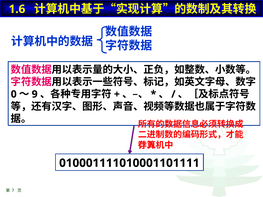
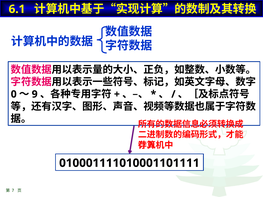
1.6: 1.6 -> 6.1 (17, 9)
